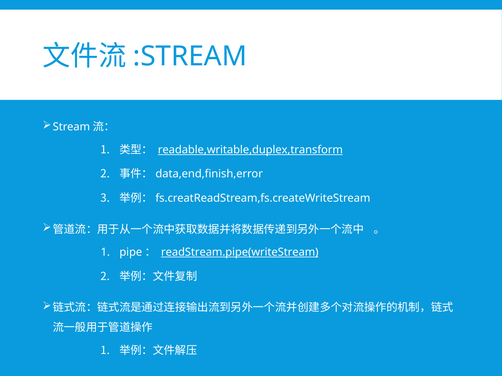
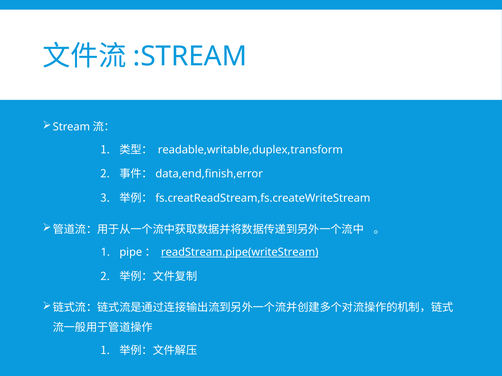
readable,writable,duplex,transform underline: present -> none (250, 150)
